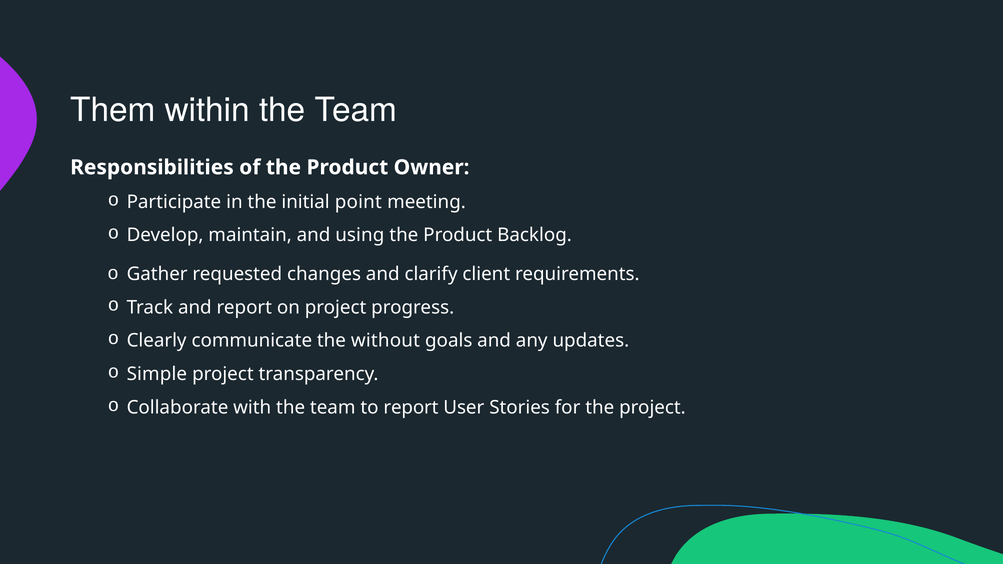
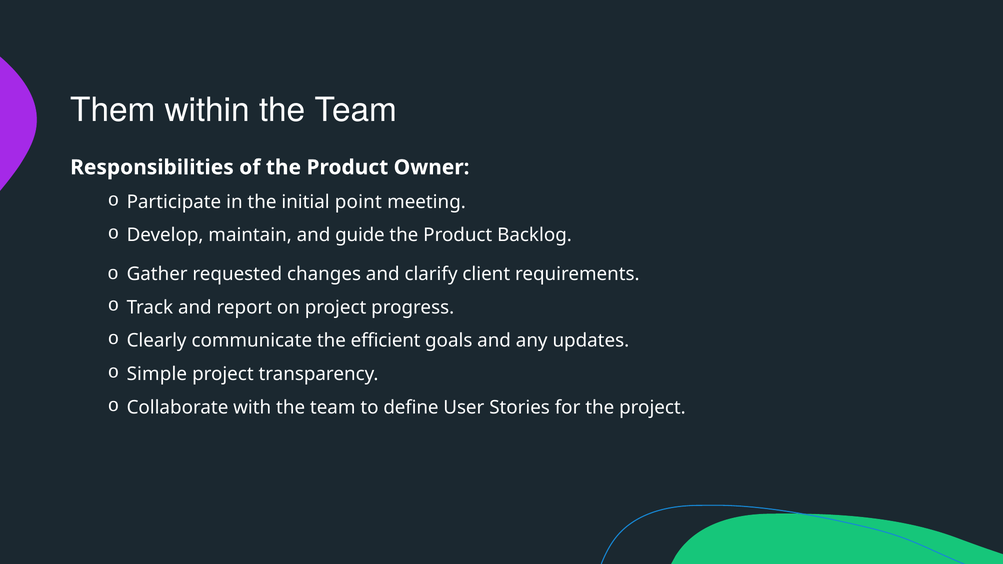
using: using -> guide (360, 235)
without: without -> efficient (386, 341)
to report: report -> define (411, 408)
